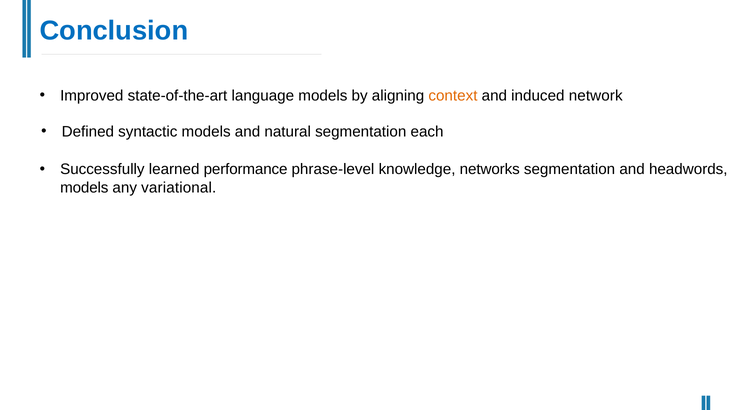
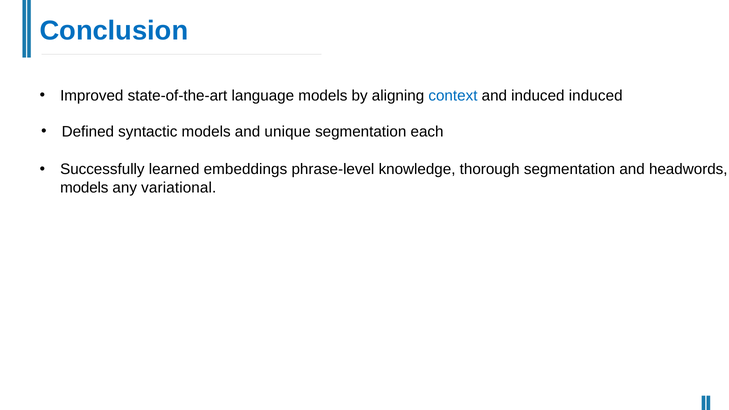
context colour: orange -> blue (453, 96)
induced network: network -> induced (596, 96)
natural: natural -> unique (288, 132)
performance: performance -> embeddings (245, 169)
networks: networks -> thorough (490, 169)
